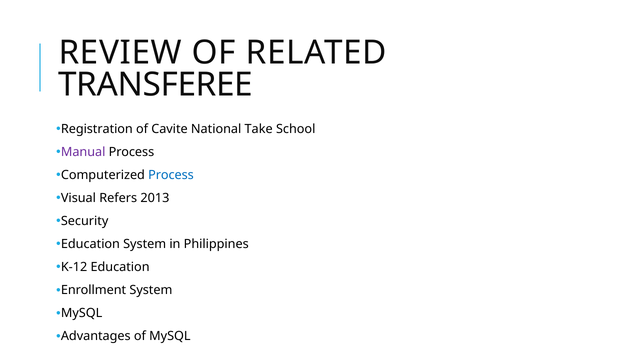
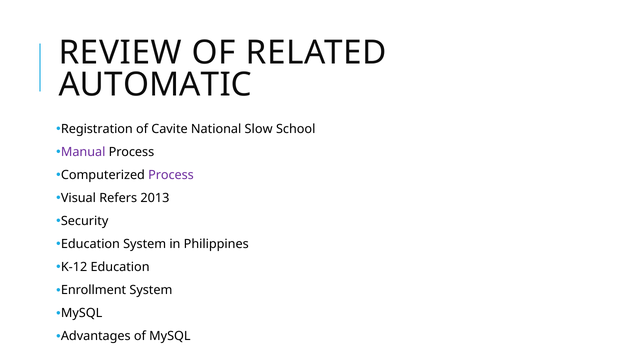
TRANSFEREE: TRANSFEREE -> AUTOMATIC (155, 85)
Take: Take -> Slow (259, 129)
Process colour: blue -> purple (171, 175)
